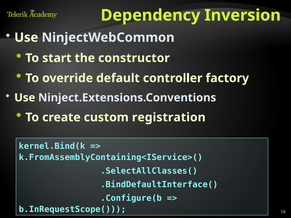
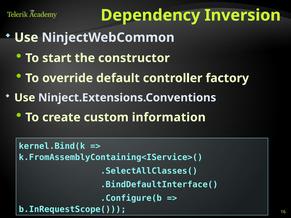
registration: registration -> information (169, 117)
